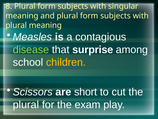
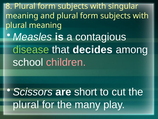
surprise: surprise -> decides (93, 49)
children colour: yellow -> pink (66, 62)
exam: exam -> many (88, 104)
